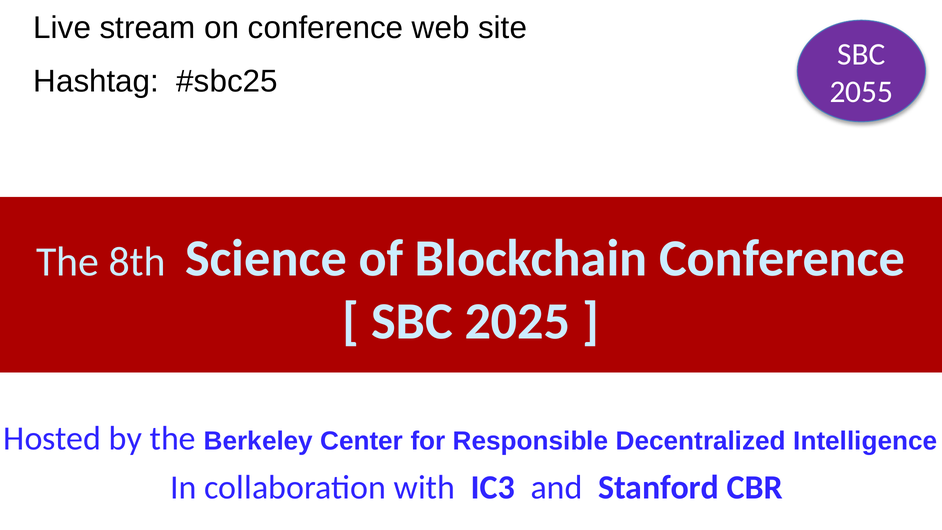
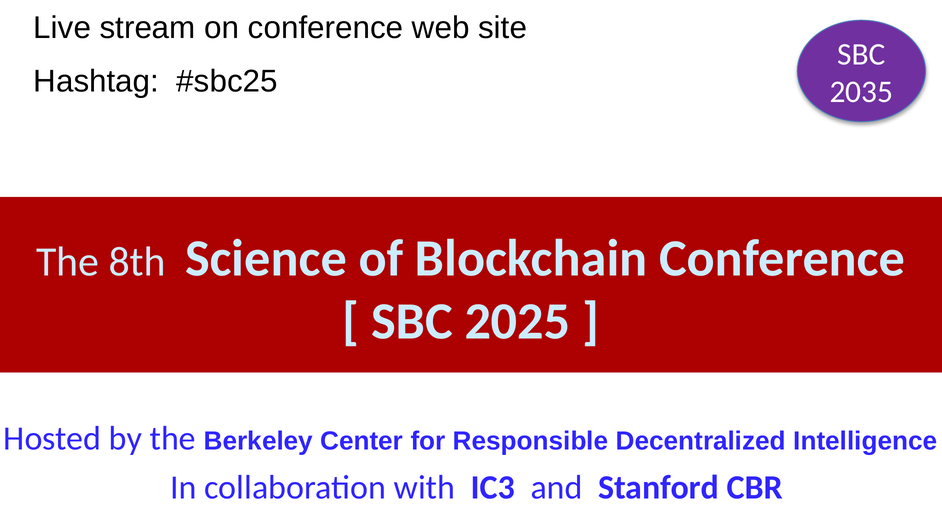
2055: 2055 -> 2035 (861, 92)
